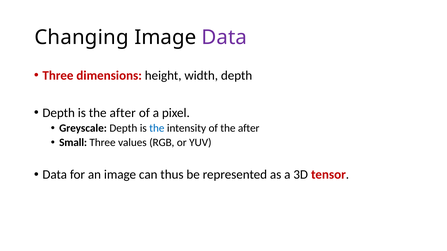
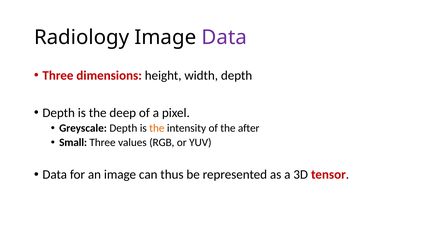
Changing: Changing -> Radiology (82, 38)
is the after: after -> deep (123, 113)
the colour: blue -> orange (157, 128)
